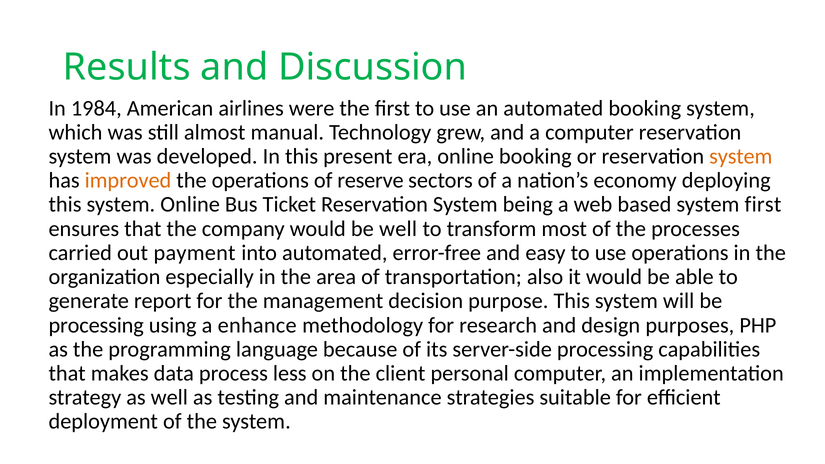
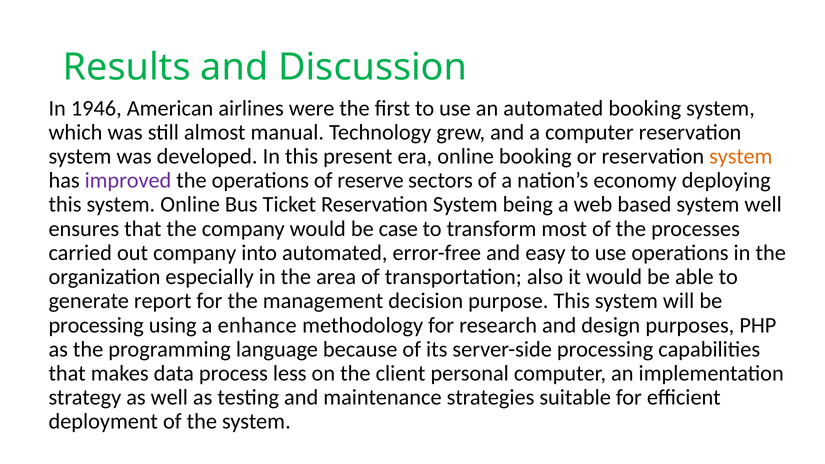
1984: 1984 -> 1946 (96, 108)
improved colour: orange -> purple (128, 180)
system first: first -> well (763, 205)
be well: well -> case (398, 229)
out payment: payment -> company (195, 253)
